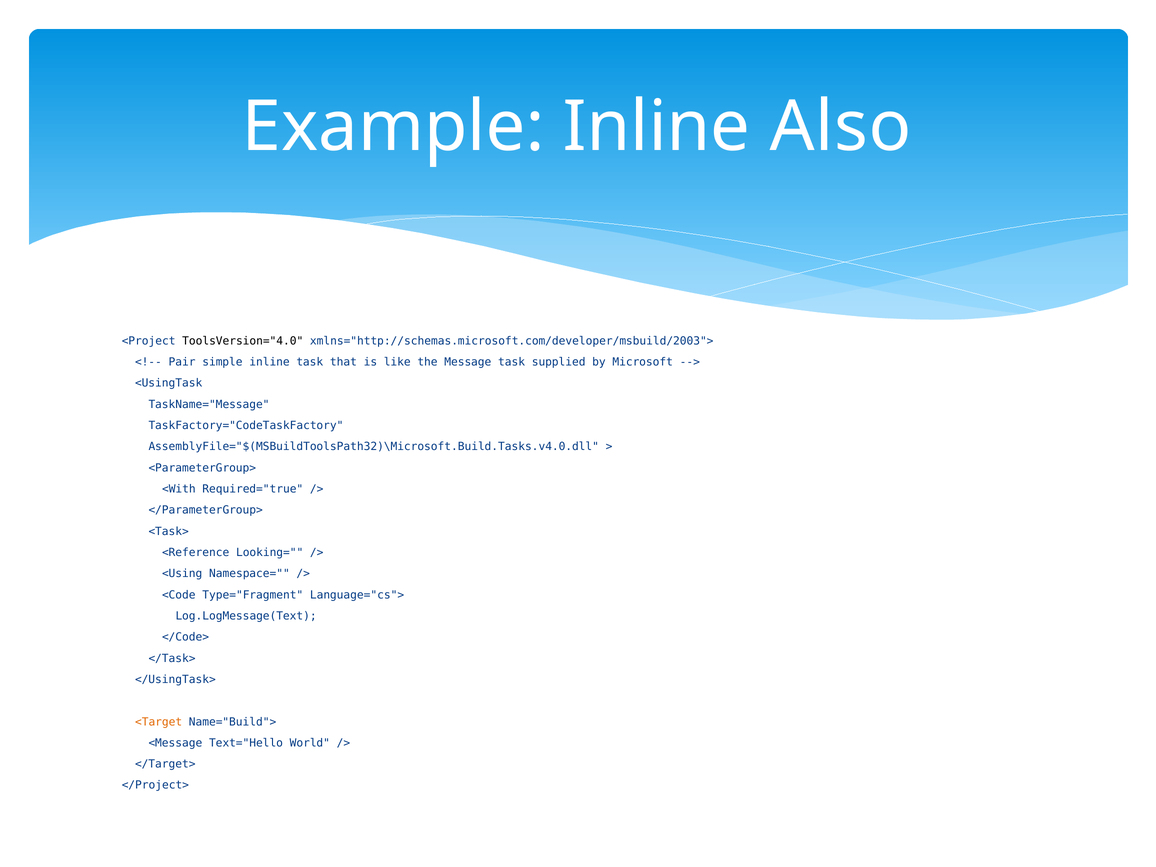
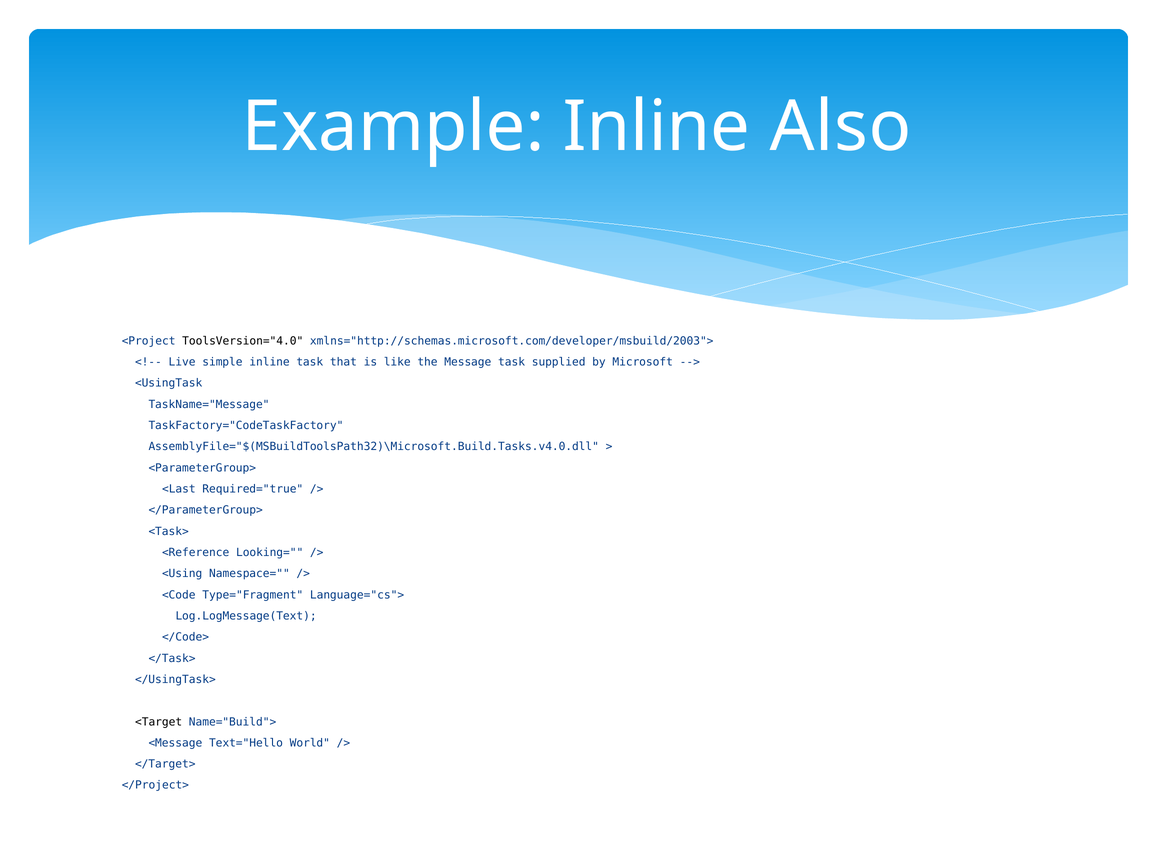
Pair: Pair -> Live (182, 362)
<With: <With -> <Last (179, 489)
<Target colour: orange -> black (159, 722)
